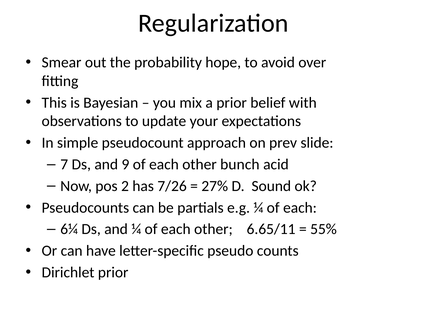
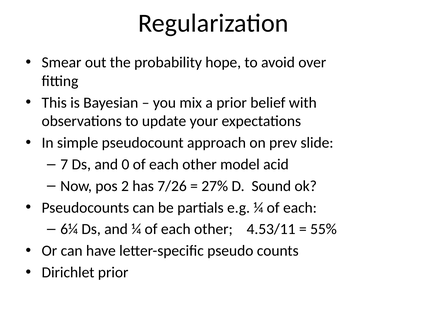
9: 9 -> 0 (125, 165)
bunch: bunch -> model (240, 165)
6.65/11: 6.65/11 -> 4.53/11 (271, 229)
